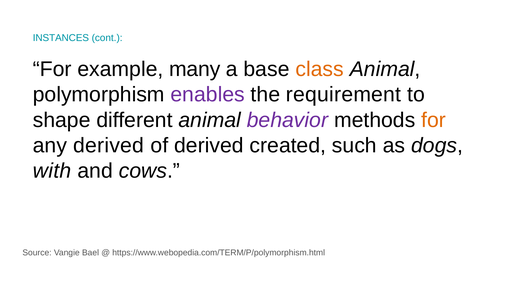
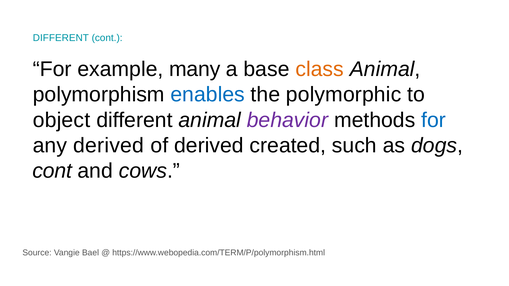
INSTANCES: INSTANCES -> DIFFERENT (61, 38)
enables colour: purple -> blue (208, 95)
requirement: requirement -> polymorphic (344, 95)
shape: shape -> object (62, 120)
for colour: orange -> blue (434, 120)
with: with -> cont (52, 171)
